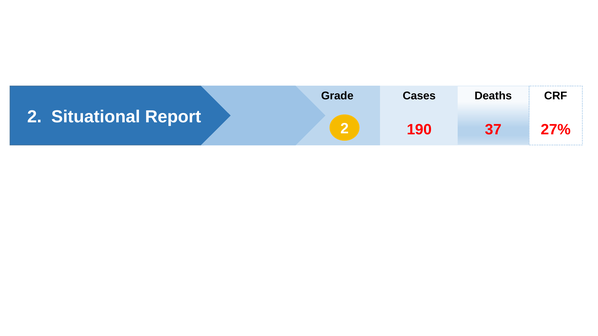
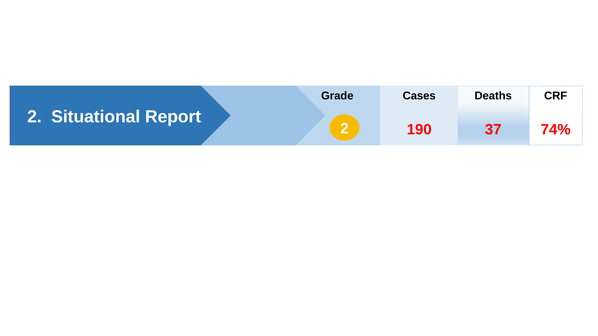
27%: 27% -> 74% (556, 130)
